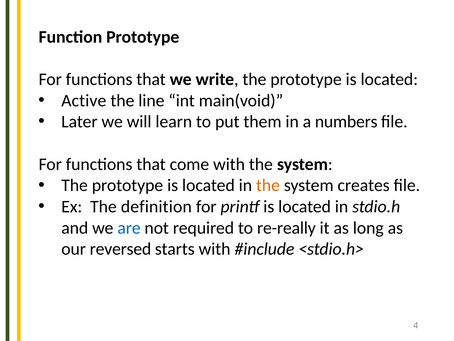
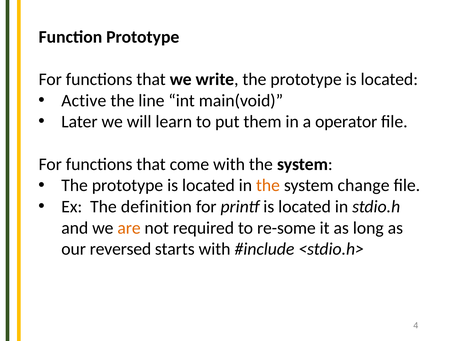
numbers: numbers -> operator (346, 122)
creates: creates -> change (364, 185)
are colour: blue -> orange (129, 228)
re-really: re-really -> re-some (286, 228)
